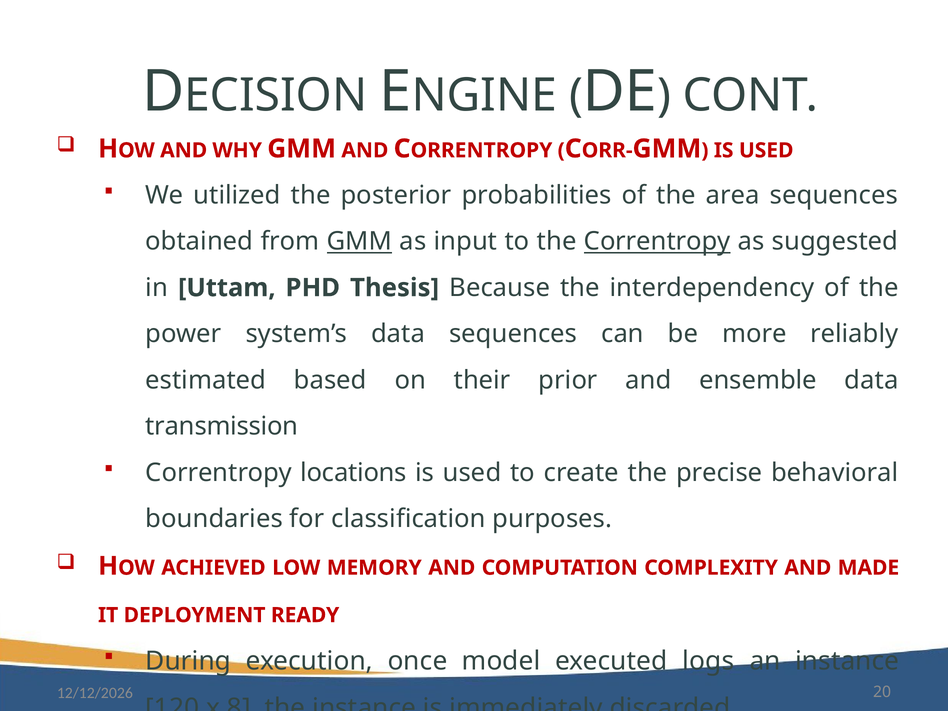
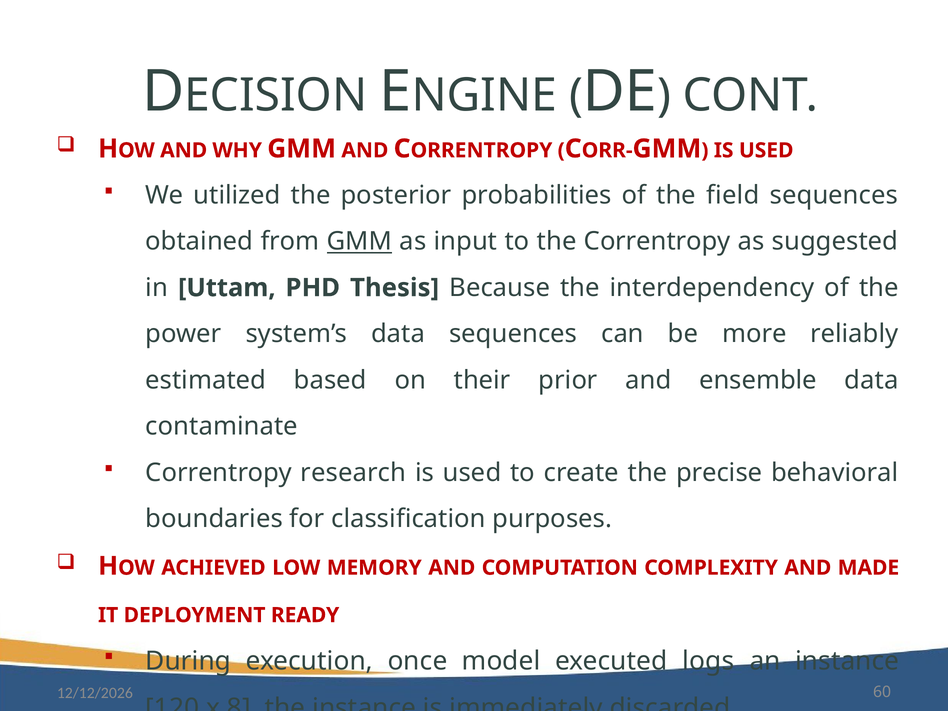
area: area -> field (733, 195)
Correntropy underline: present -> none (657, 242)
transmission: transmission -> contaminate (222, 426)
locations: locations -> research (353, 473)
20: 20 -> 60 (882, 692)
